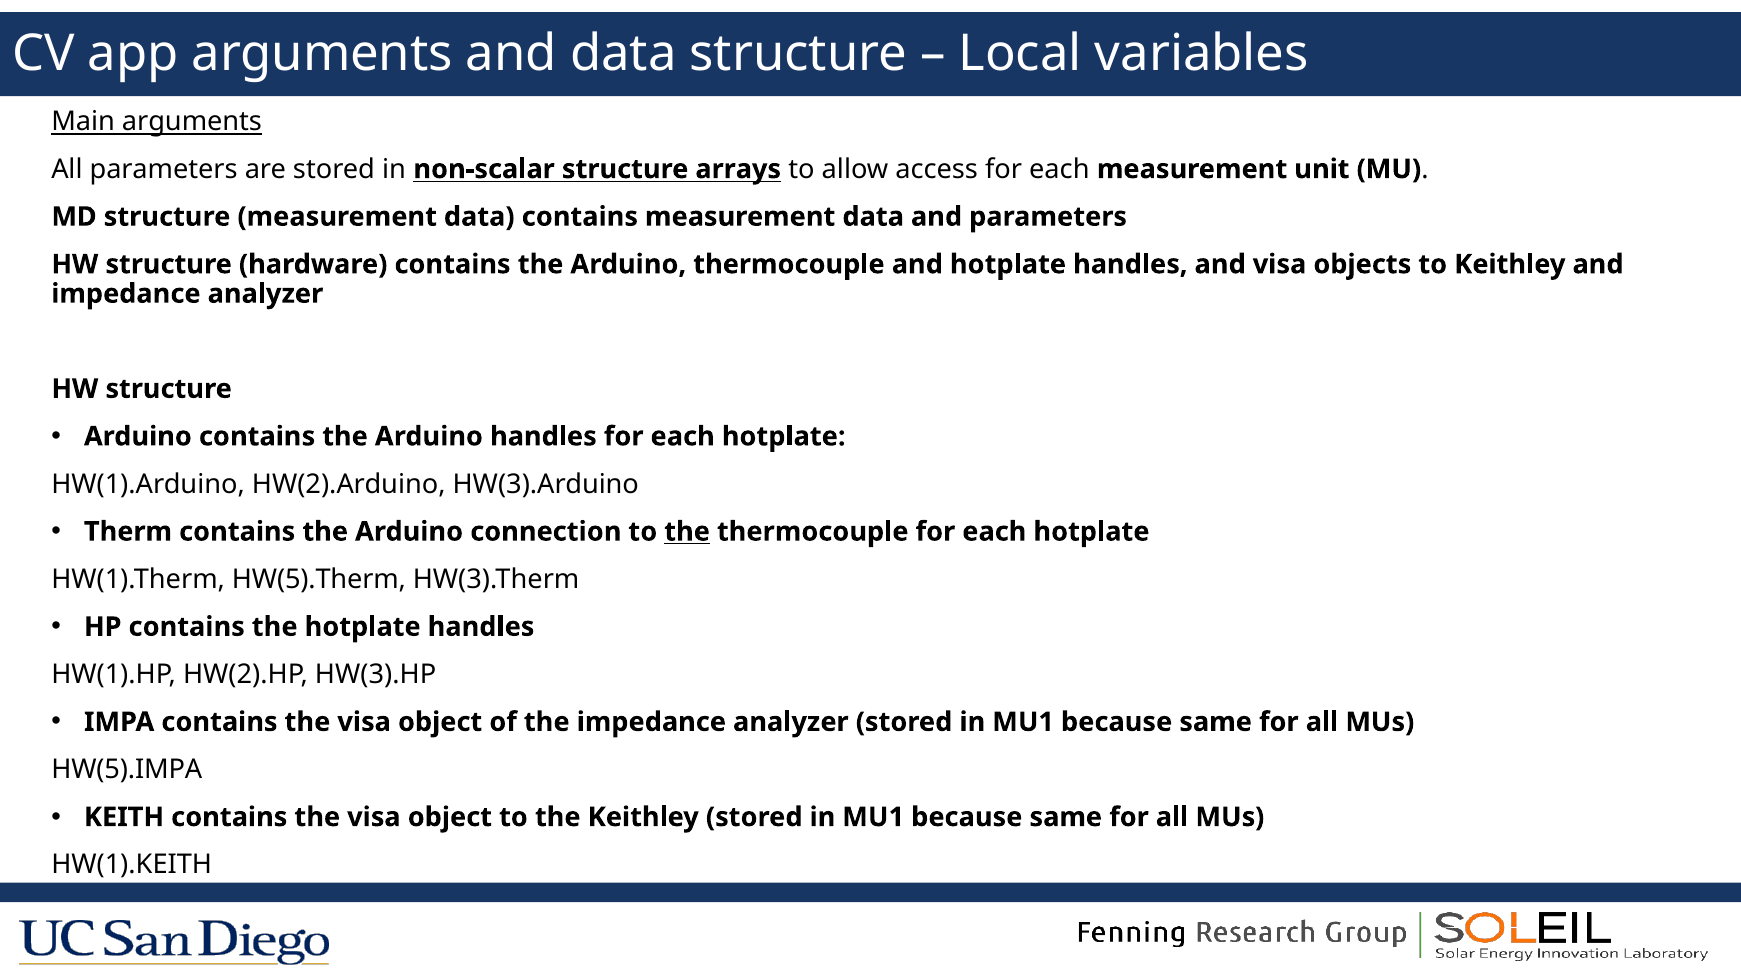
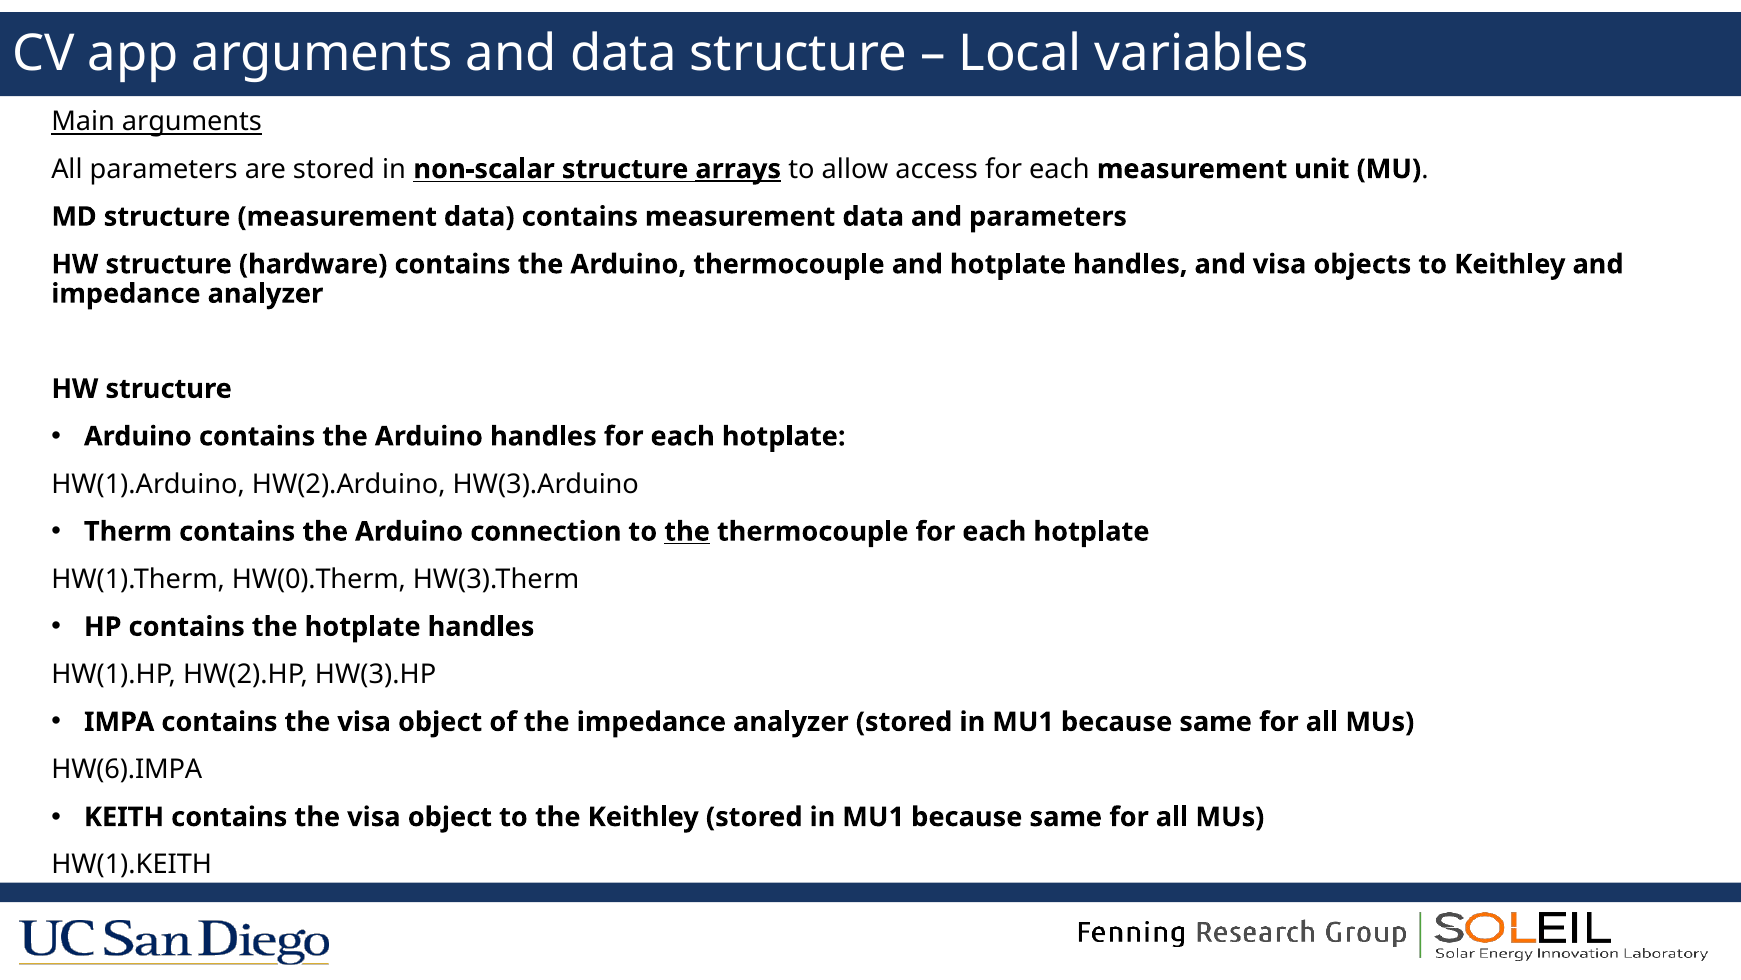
arrays underline: none -> present (738, 169)
HW(5).Therm: HW(5).Therm -> HW(0).Therm (319, 579)
HW(5).IMPA: HW(5).IMPA -> HW(6).IMPA (127, 769)
